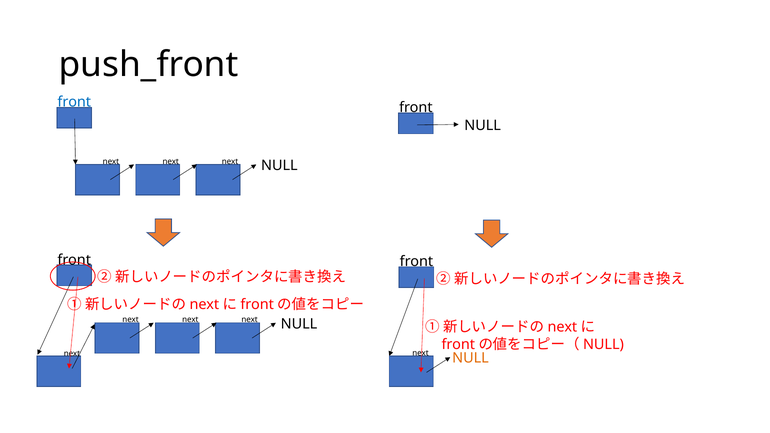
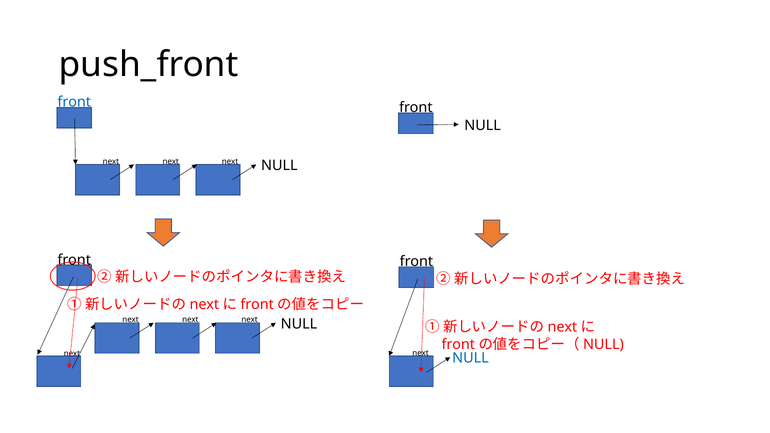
NULL colour: orange -> blue (470, 358)
